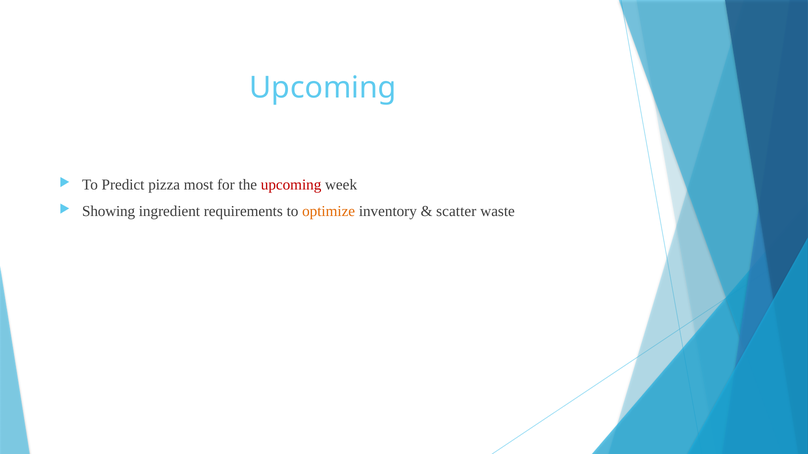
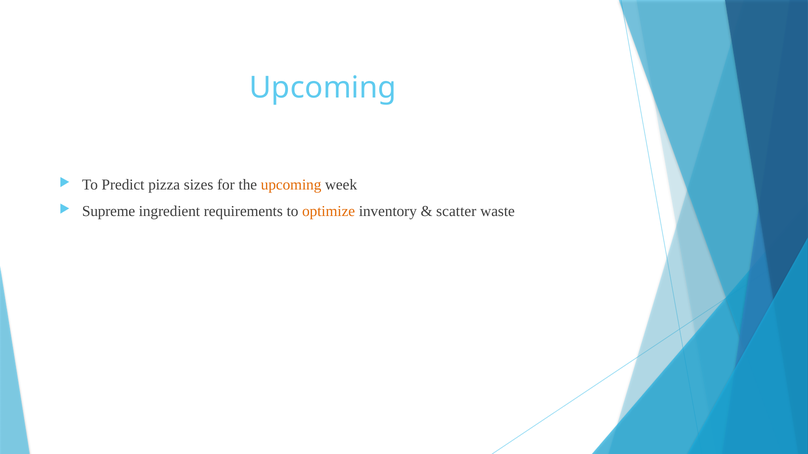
most: most -> sizes (199, 185)
upcoming colour: red -> orange (291, 185)
Showing: Showing -> Supreme (109, 212)
